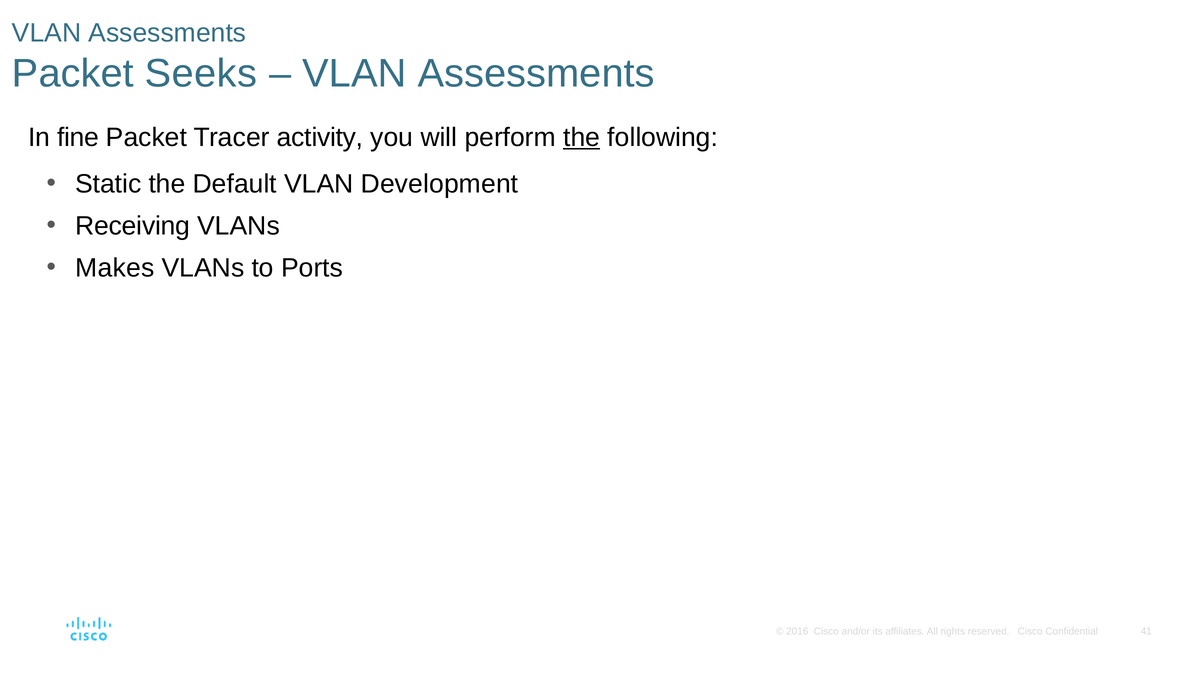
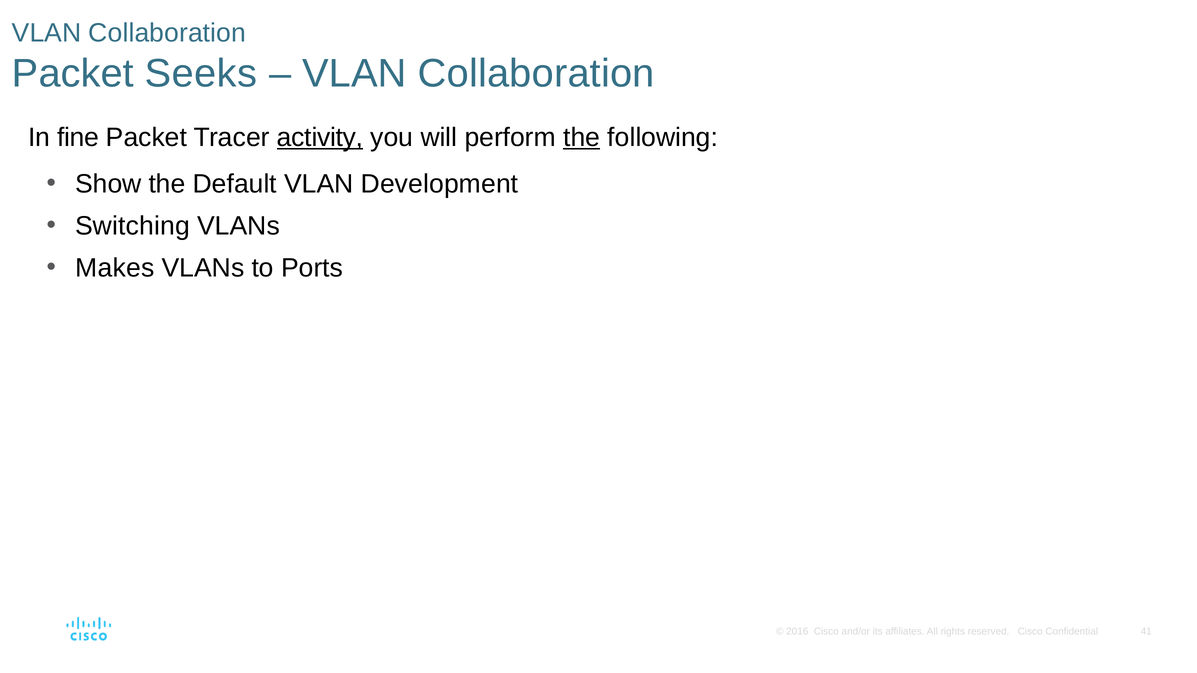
Assessments: Assessments -> Collaboration (167, 33)
Assessments: Assessments -> Collaboration (536, 74)
activity underline: none -> present (320, 137)
Static: Static -> Show (108, 184)
Receiving: Receiving -> Switching (132, 226)
